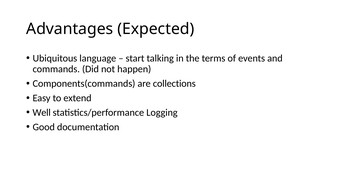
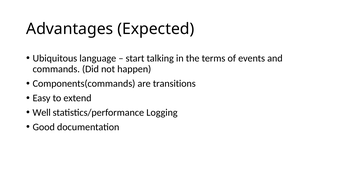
collections: collections -> transitions (174, 83)
